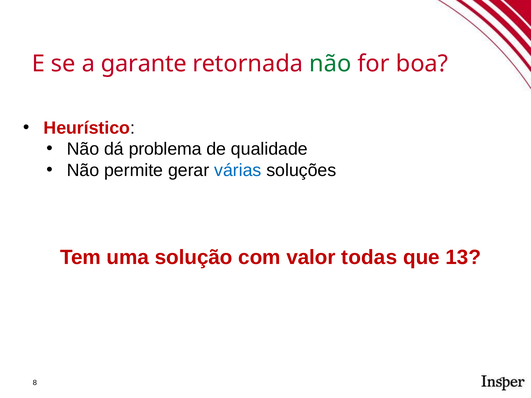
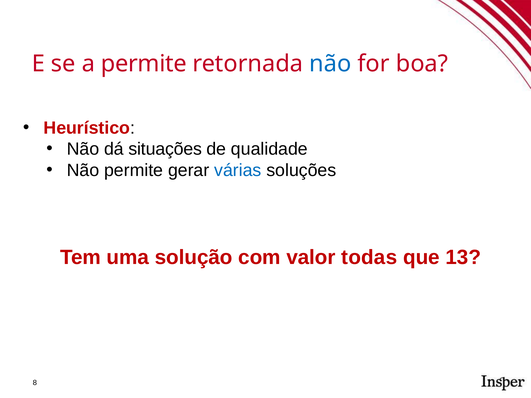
a garante: garante -> permite (144, 64)
não colour: green -> blue (330, 64)
problema: problema -> situações (165, 149)
